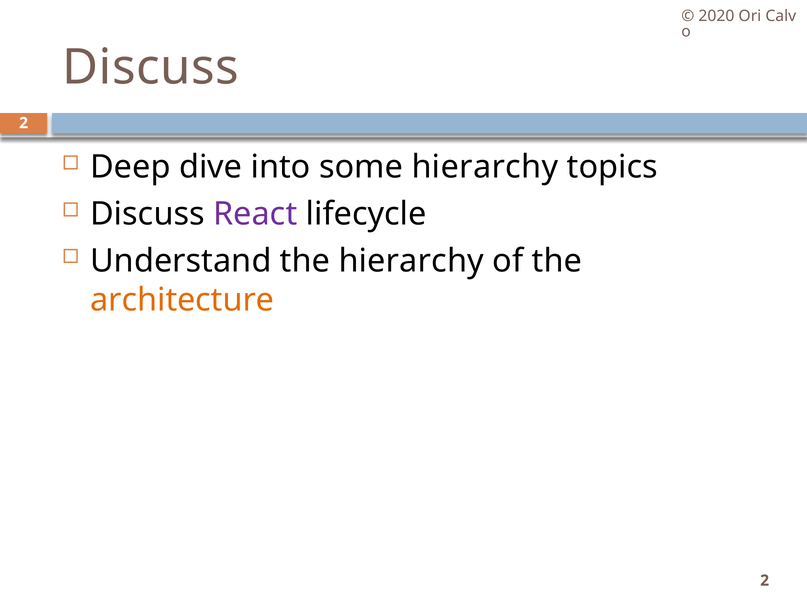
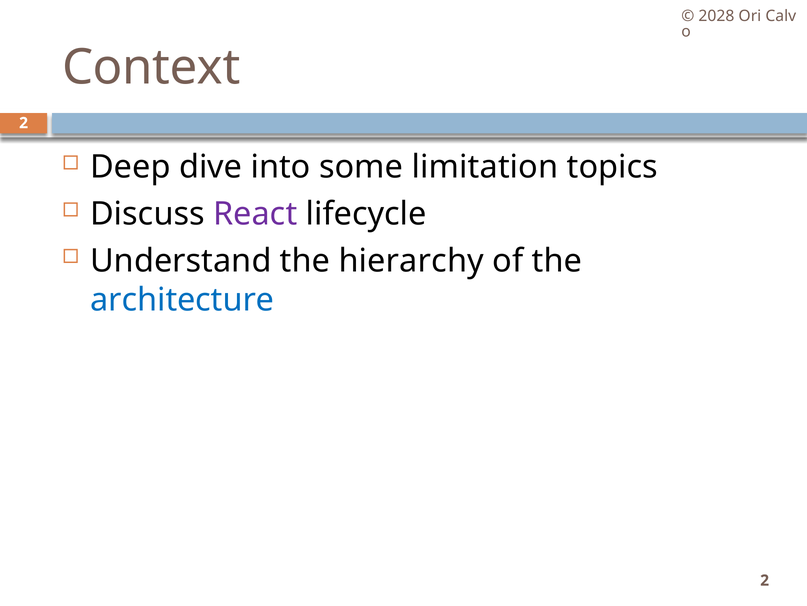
2020: 2020 -> 2028 (716, 16)
Discuss: Discuss -> Context (151, 67)
some hierarchy: hierarchy -> limitation (485, 167)
architecture colour: orange -> blue (182, 300)
